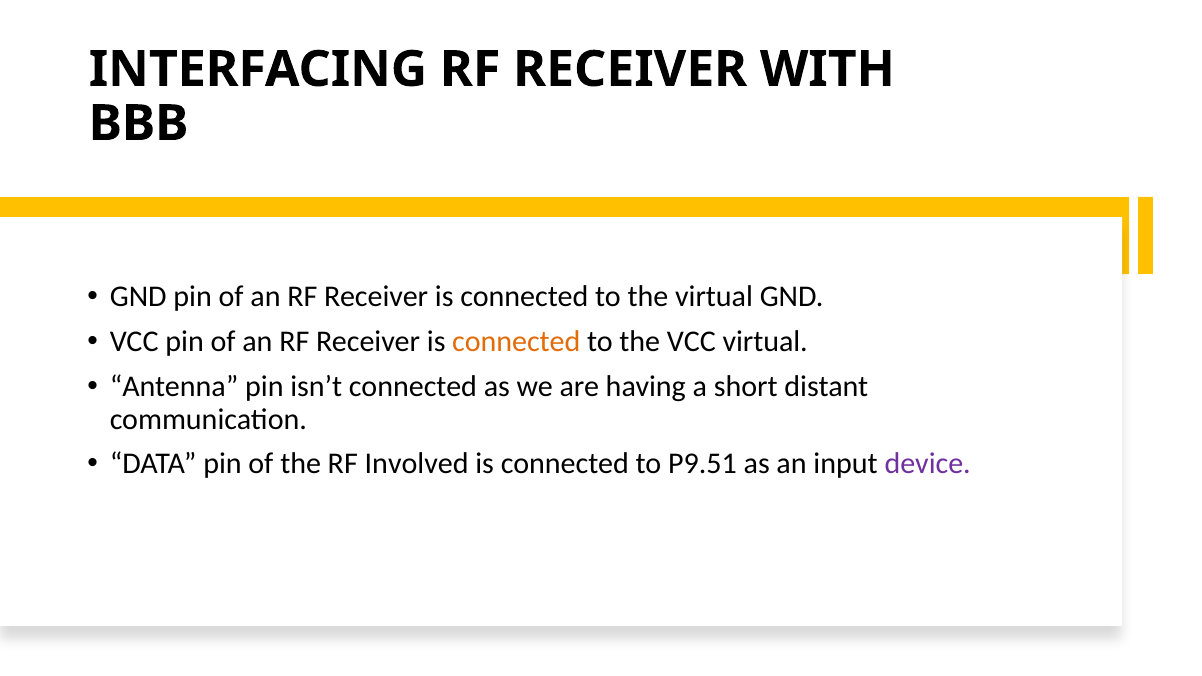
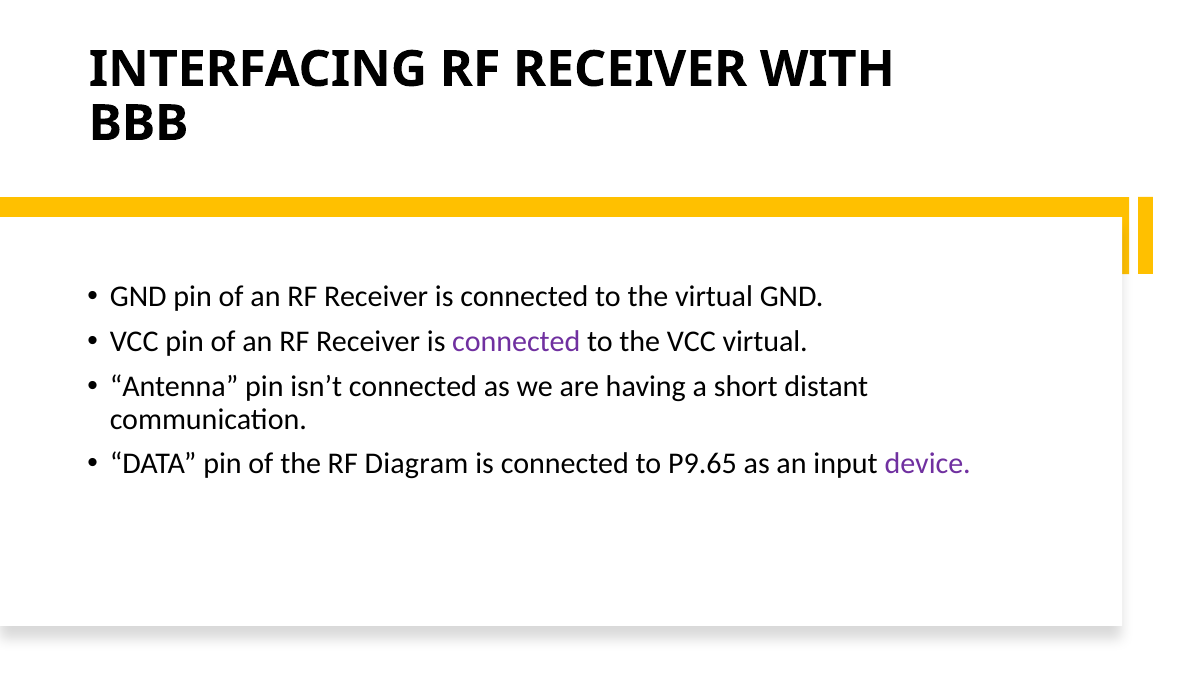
connected colour: orange -> purple (516, 342)
Involved: Involved -> Diagram (417, 464)
P9.51: P9.51 -> P9.65 (702, 464)
